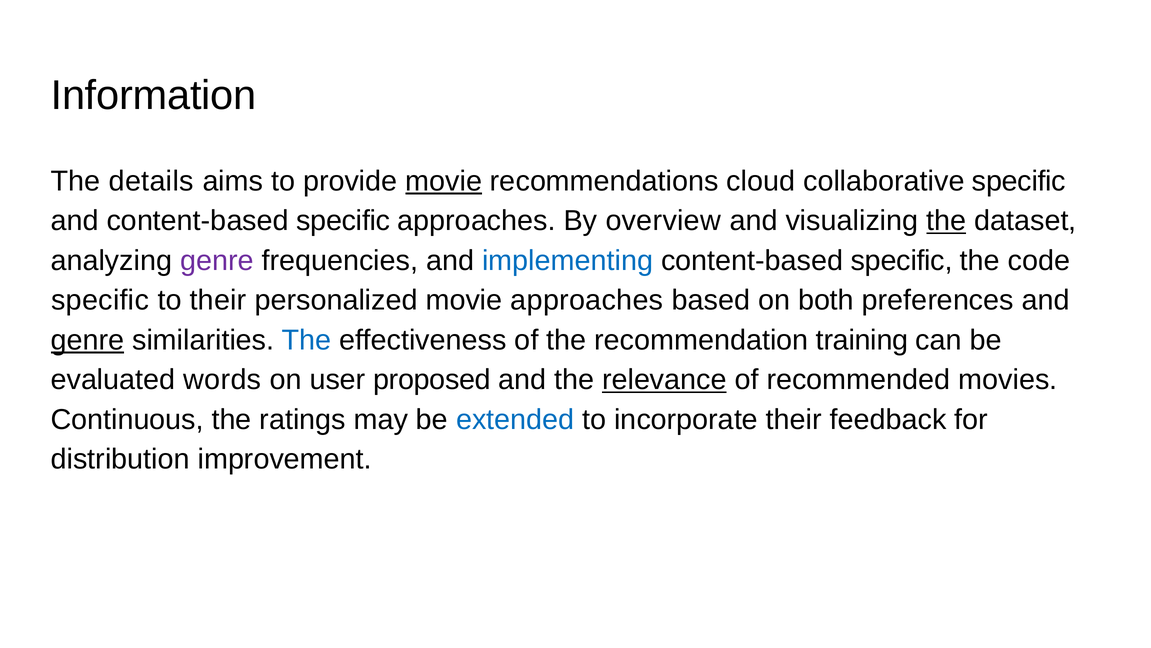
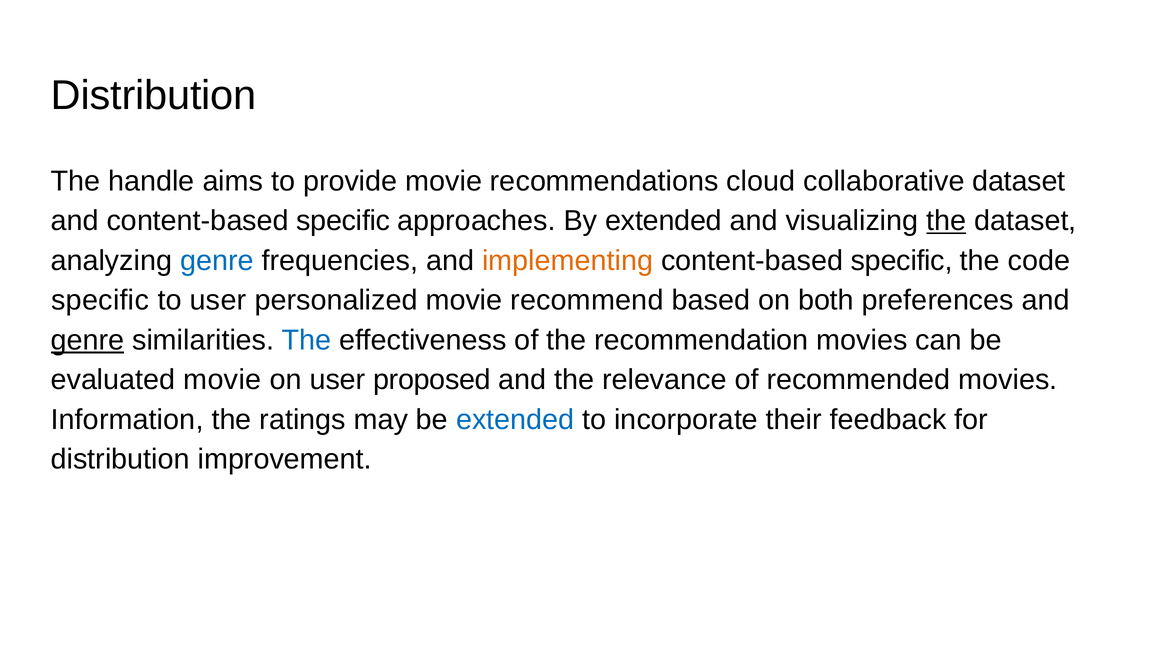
Information: Information -> Distribution (154, 95)
details: details -> handle (151, 181)
movie underline: present -> none (444, 181)
collaborative specific: specific -> dataset (1019, 181)
By overview: overview -> extended (664, 221)
genre colour: purple -> blue (217, 260)
implementing colour: blue -> orange (568, 260)
to their: their -> user (218, 300)
movie approaches: approaches -> recommend (587, 300)
recommendation training: training -> movies (862, 340)
evaluated words: words -> movie (222, 379)
relevance underline: present -> none (664, 379)
Continuous: Continuous -> Information (127, 419)
